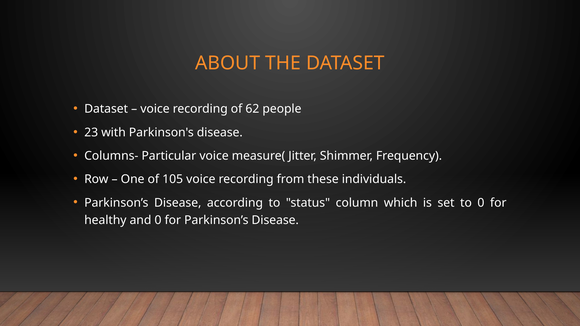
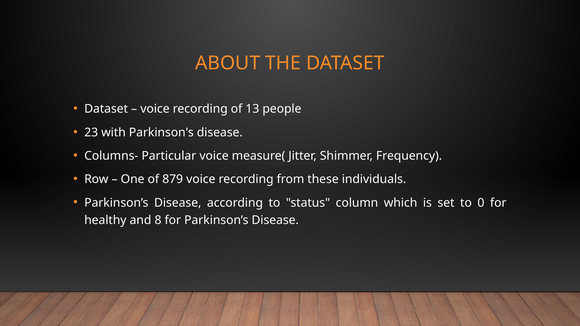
62: 62 -> 13 (252, 109)
105: 105 -> 879 (173, 179)
and 0: 0 -> 8 (158, 220)
